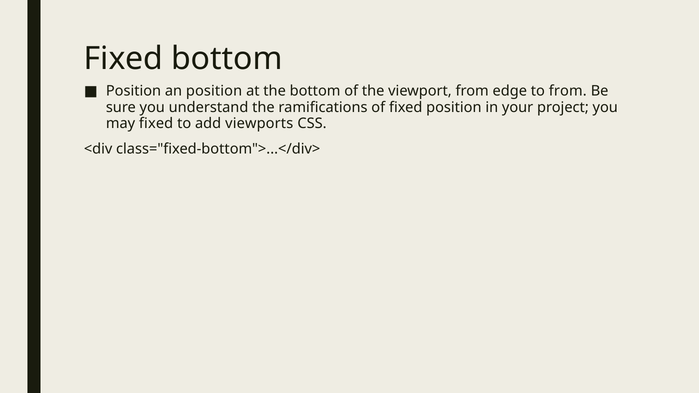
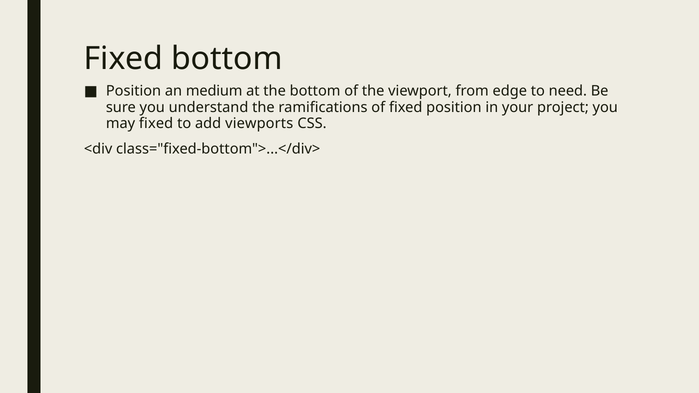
an position: position -> medium (214, 91)
to from: from -> need (568, 91)
